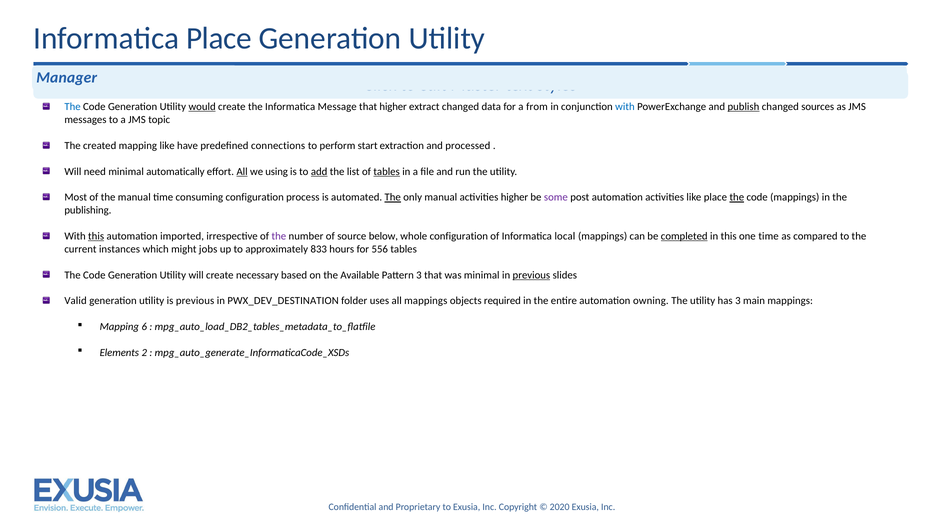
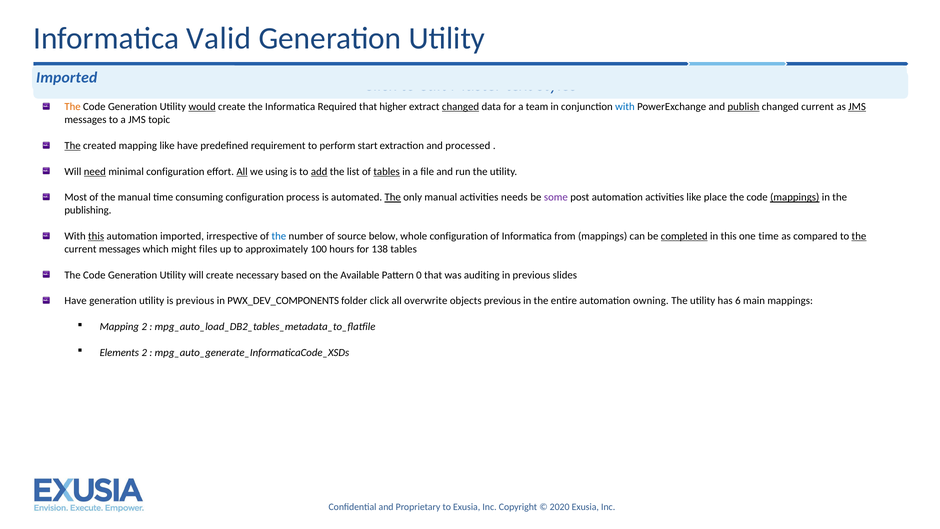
Informatica Place: Place -> Valid (219, 39)
Manager: Manager -> Imported (67, 78)
The colour: blue -> orange (73, 107)
Message: Message -> Required (337, 107)
changed underline: none -> present (461, 107)
from: from -> team (537, 107)
changed sources: sources -> current (818, 107)
JMS underline: none -> present (857, 107)
The underline: none -> present (73, 145)
connections: connections -> requirement (278, 145)
need underline: none -> present (95, 171)
minimal automatically: automatically -> configuration (175, 171)
activities higher: higher -> needs (514, 197)
the underline: present -> none (737, 197)
mappings underline: none -> present (795, 197)
the colour: purple -> blue (279, 236)
local: local -> from (565, 236)
the underline: none -> present (859, 236)
current instances: instances -> messages (120, 249)
jobs: jobs -> files (208, 249)
833: 833 -> 100 (319, 249)
556: 556 -> 138 (380, 249)
Pattern 3: 3 -> 0 (419, 275)
was minimal: minimal -> auditing (482, 275)
previous underline: present -> none (531, 275)
Valid: Valid -> Have (76, 301)
PWX_DEV_DESTINATION: PWX_DEV_DESTINATION -> PWX_DEV_COMPONENTS (283, 301)
folder uses: uses -> click (379, 301)
all mappings: mappings -> overwrite (426, 301)
objects required: required -> previous (502, 301)
has 3: 3 -> 6 (738, 301)
Mapping 6: 6 -> 2 (144, 327)
